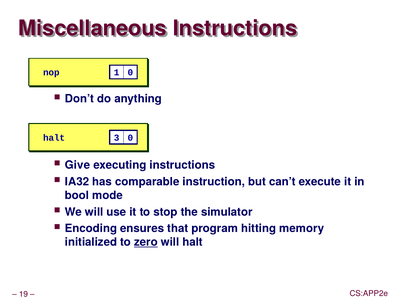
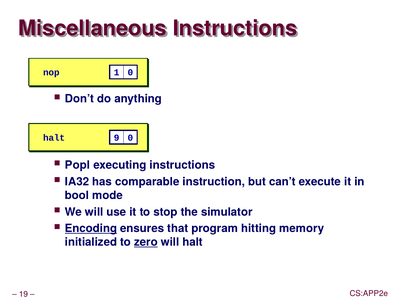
3: 3 -> 9 (117, 138)
Give: Give -> Popl (78, 165)
Encoding underline: none -> present (91, 229)
